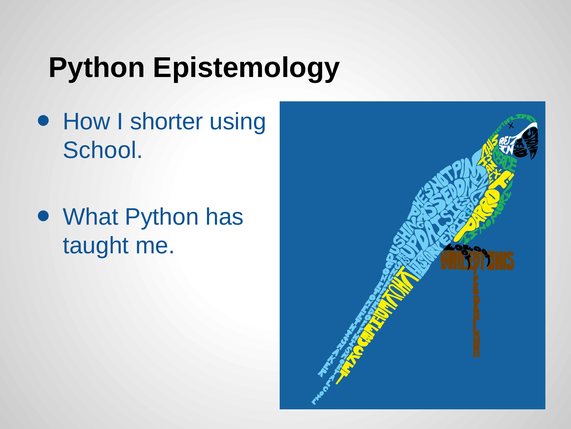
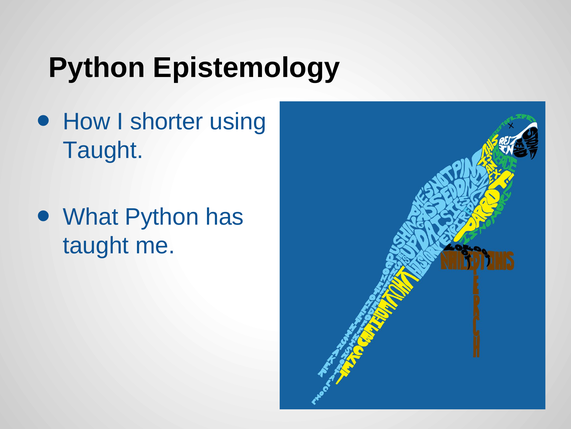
School: School -> Taught (103, 150)
